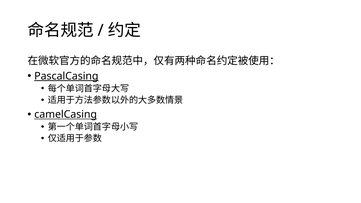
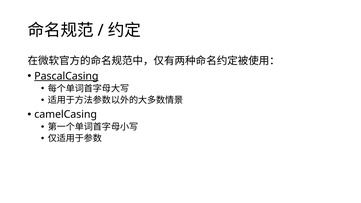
camelCasing underline: present -> none (66, 114)
